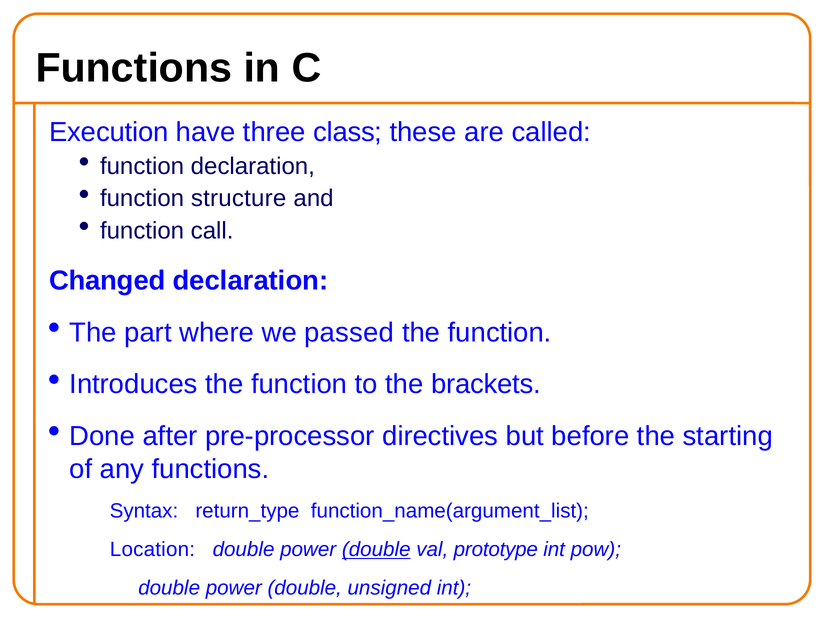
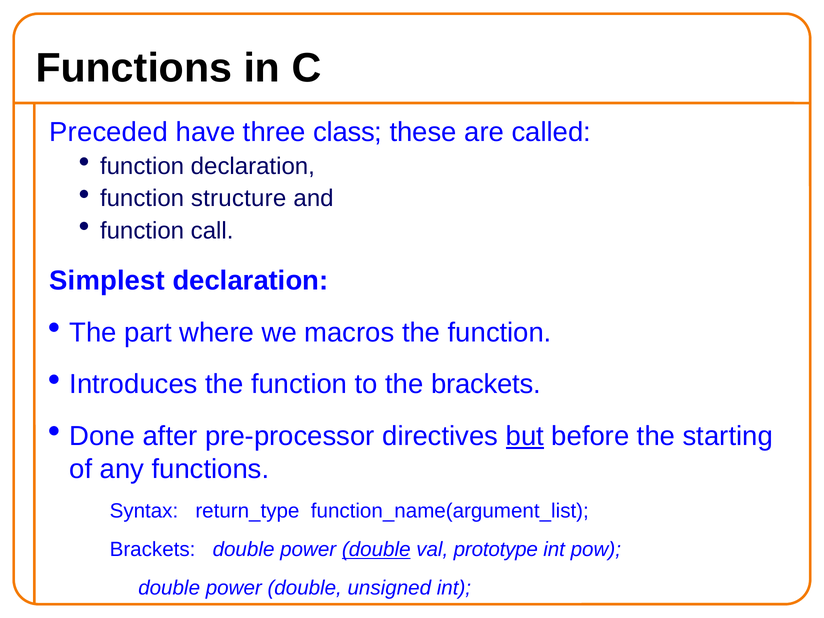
Execution: Execution -> Preceded (109, 132)
Changed: Changed -> Simplest (107, 281)
passed: passed -> macros (349, 332)
but underline: none -> present (525, 436)
Location: Location -> Brackets (153, 550)
